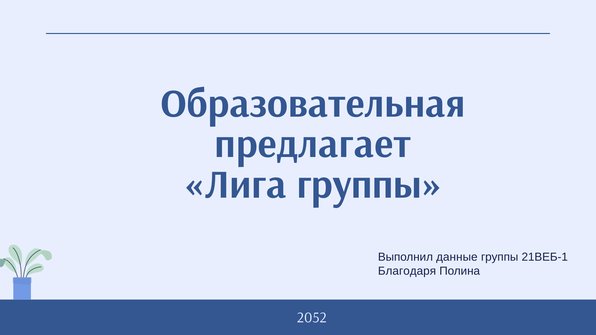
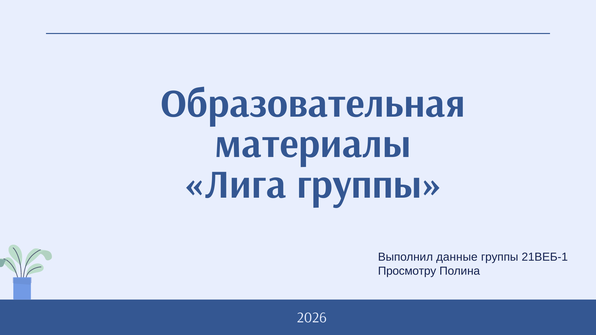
предлагает: предлагает -> материалы (313, 144)
Благодаря: Благодаря -> Просмотру (407, 271)
2052: 2052 -> 2026 (312, 318)
